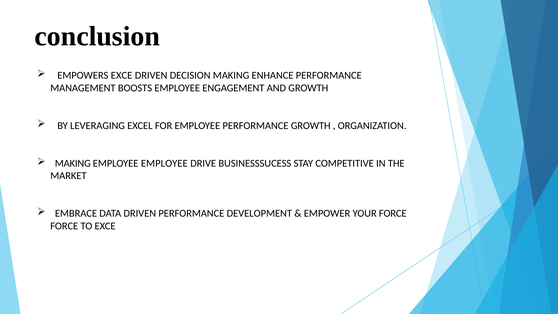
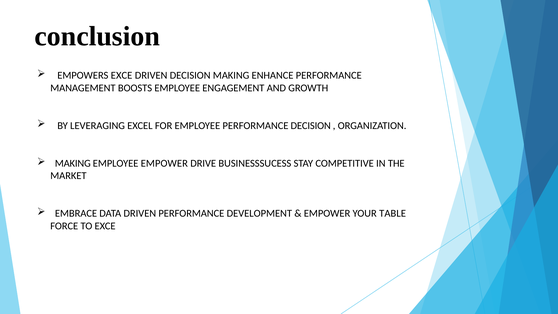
PERFORMANCE GROWTH: GROWTH -> DECISION (311, 126)
EMPLOYEE EMPLOYEE: EMPLOYEE -> EMPOWER (164, 163)
YOUR FORCE: FORCE -> TABLE (393, 213)
